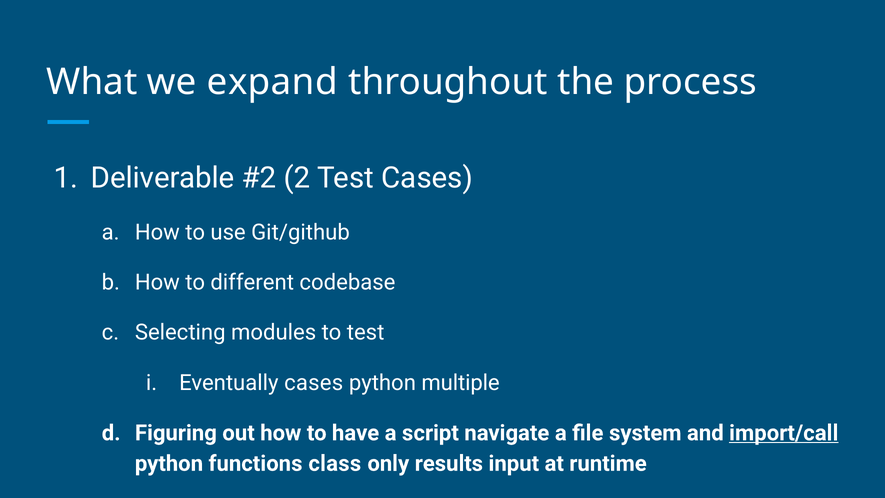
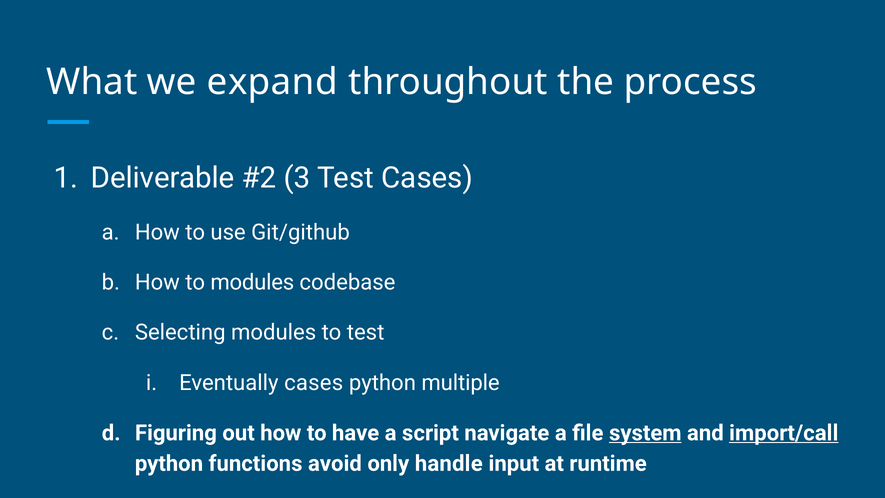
2: 2 -> 3 (297, 178)
to different: different -> modules (252, 282)
system underline: none -> present (645, 433)
class: class -> avoid (335, 463)
results: results -> handle (449, 463)
